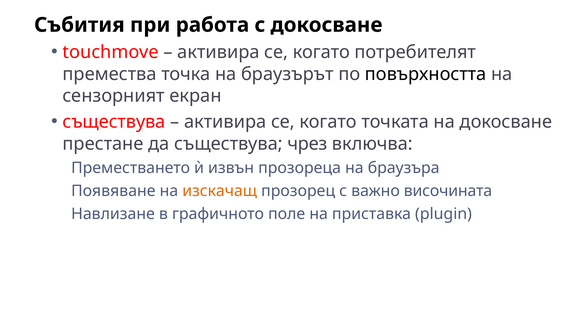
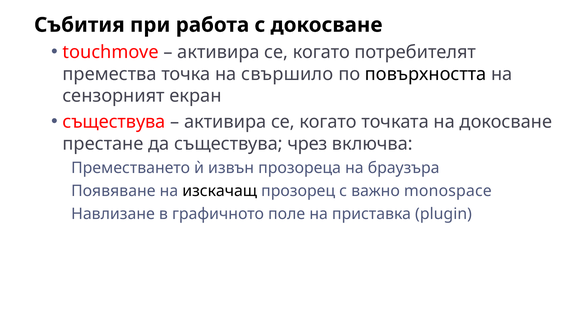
браузърът: браузърът -> свършило (287, 74)
изскачащ colour: orange -> black (220, 191)
височината: височината -> monospace (448, 191)
